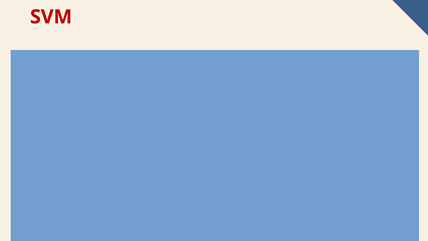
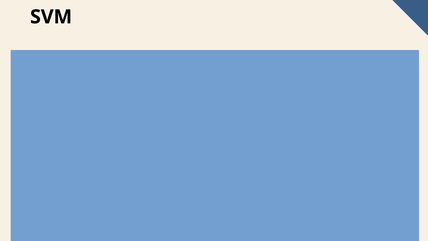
SVM colour: red -> black (51, 17)
